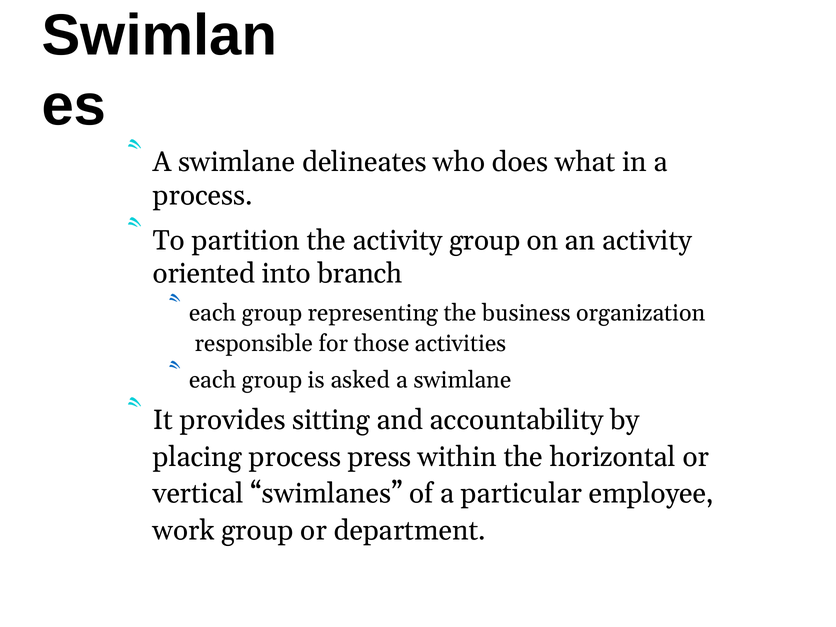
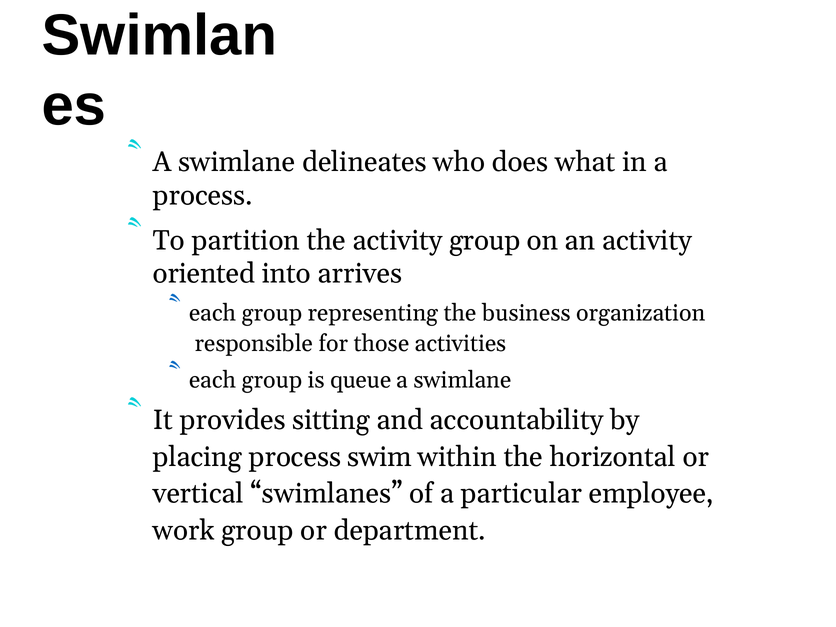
branch: branch -> arrives (360, 274)
asked: asked -> queue (361, 380)
press: press -> swim (380, 457)
